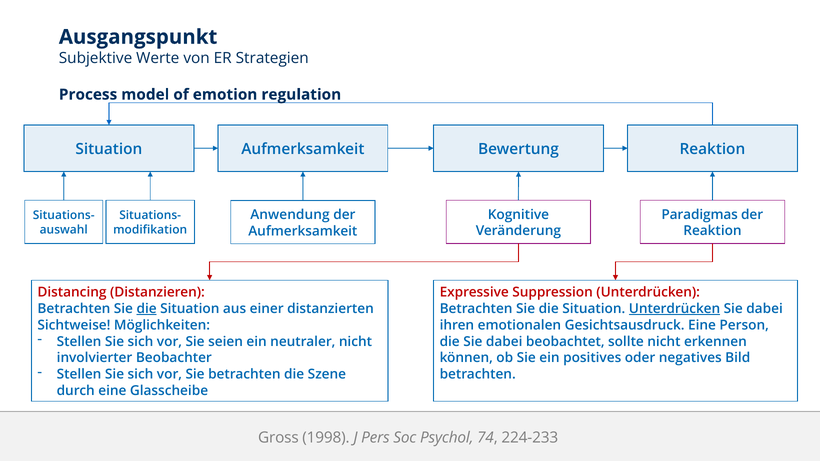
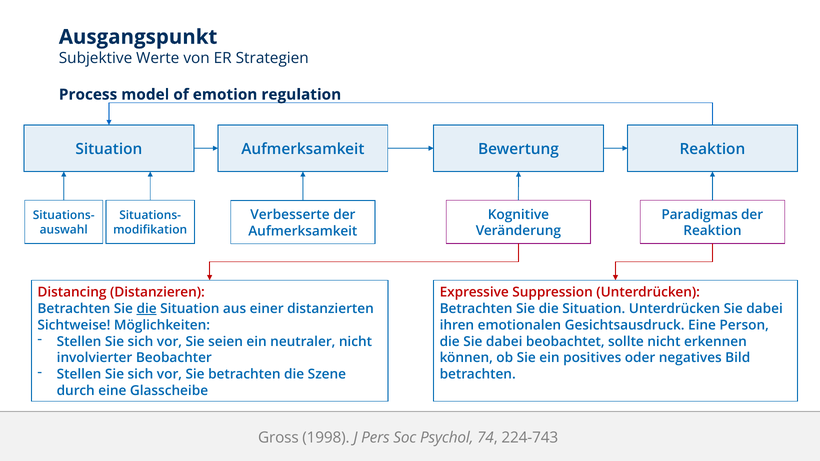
Anwendung: Anwendung -> Verbesserte (290, 215)
Unterdrücken underline: present -> none (675, 309)
224-233: 224-233 -> 224-743 (530, 438)
